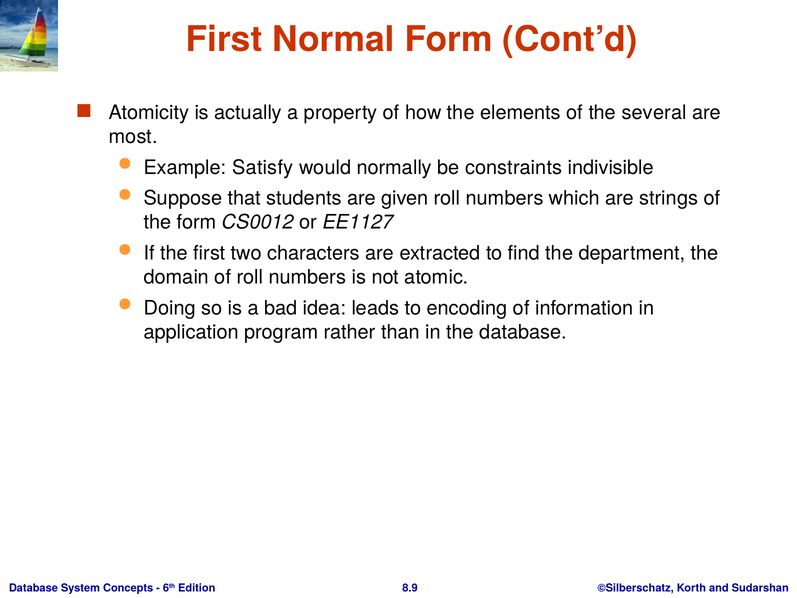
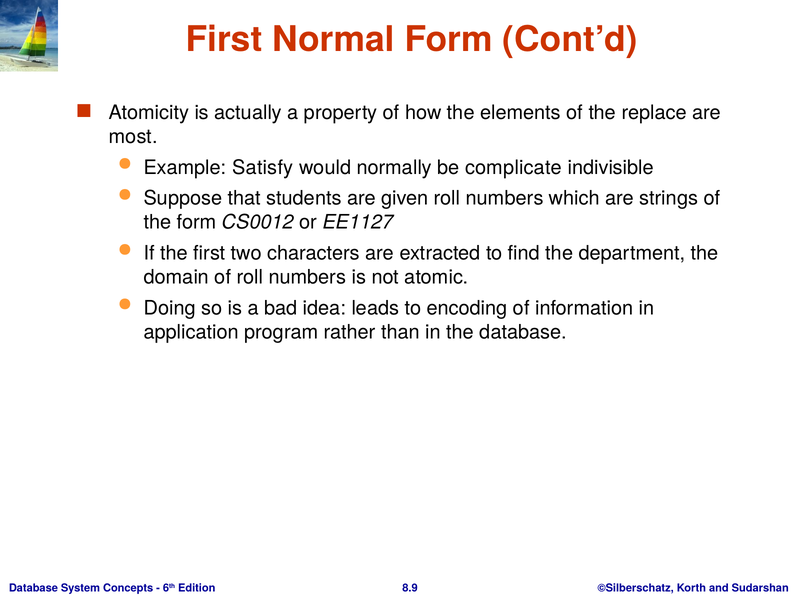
several: several -> replace (654, 113)
constraints: constraints -> complicate (514, 167)
